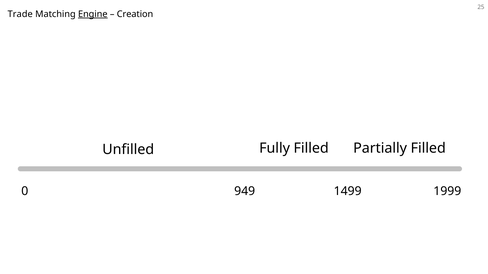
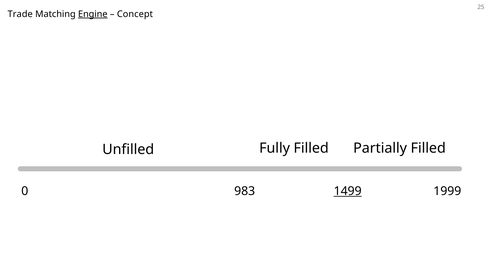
Creation: Creation -> Concept (135, 14)
949: 949 -> 983 (245, 191)
1499 underline: none -> present (348, 191)
